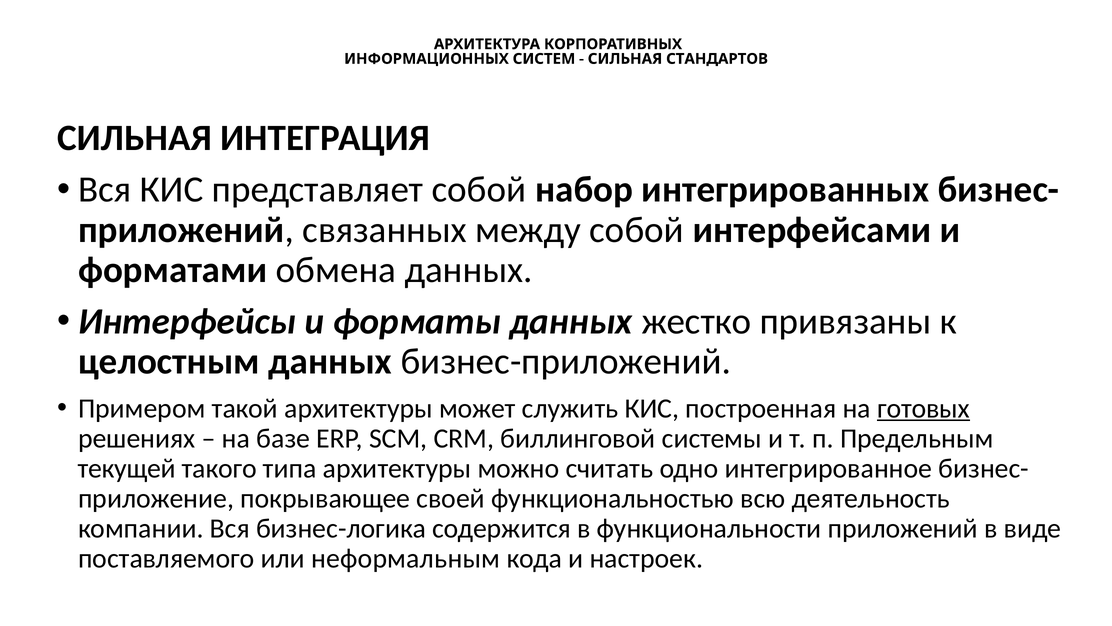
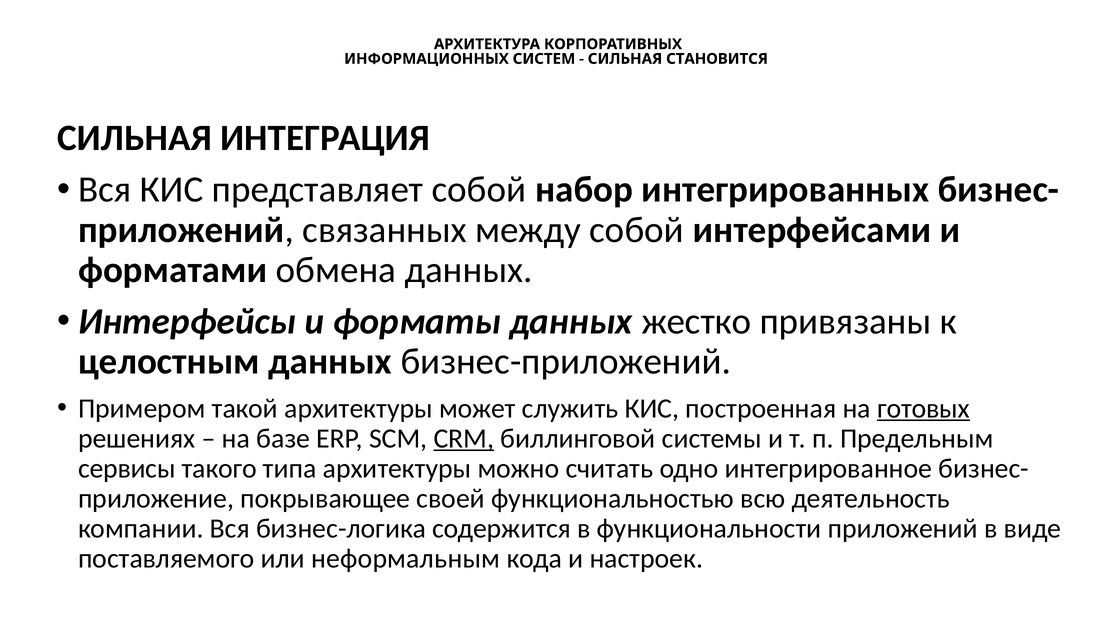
СТАНДАРТОВ: СТАНДАРТОВ -> СТАНОВИТСЯ (717, 59)
CRM underline: none -> present (464, 438)
текущей: текущей -> сервисы (127, 468)
